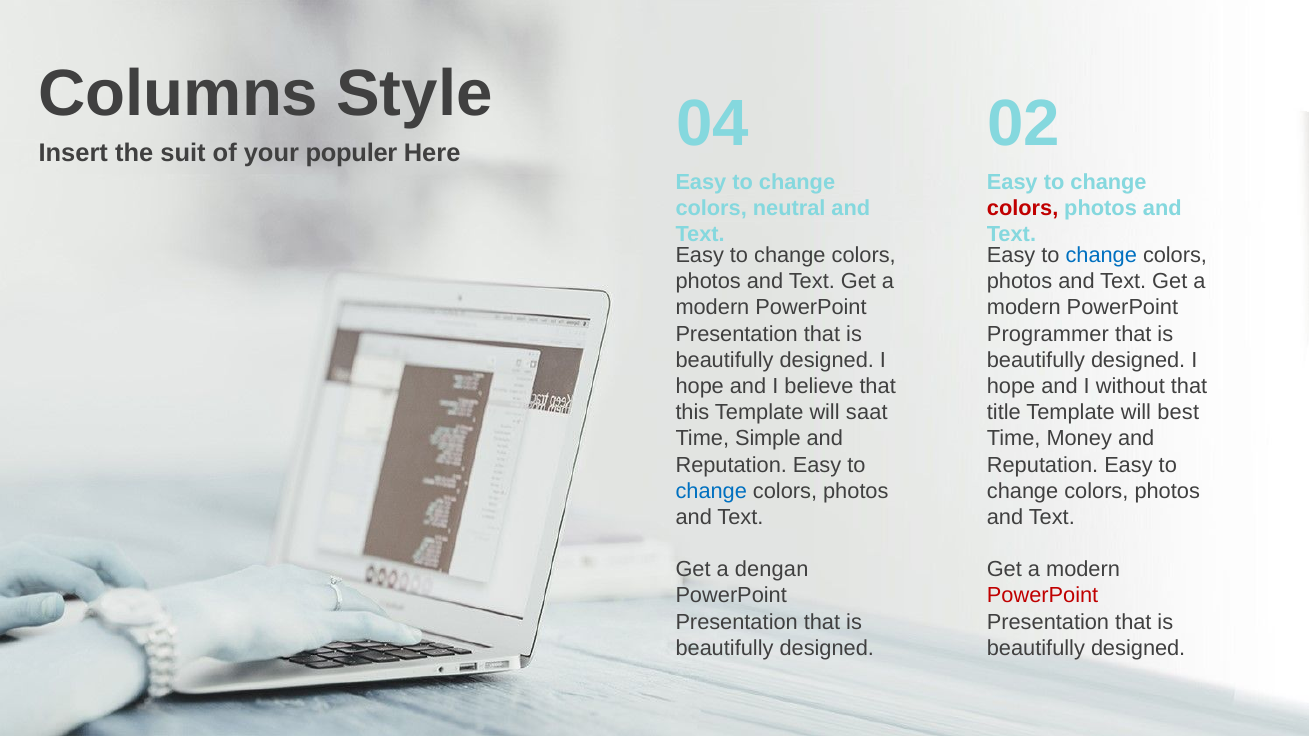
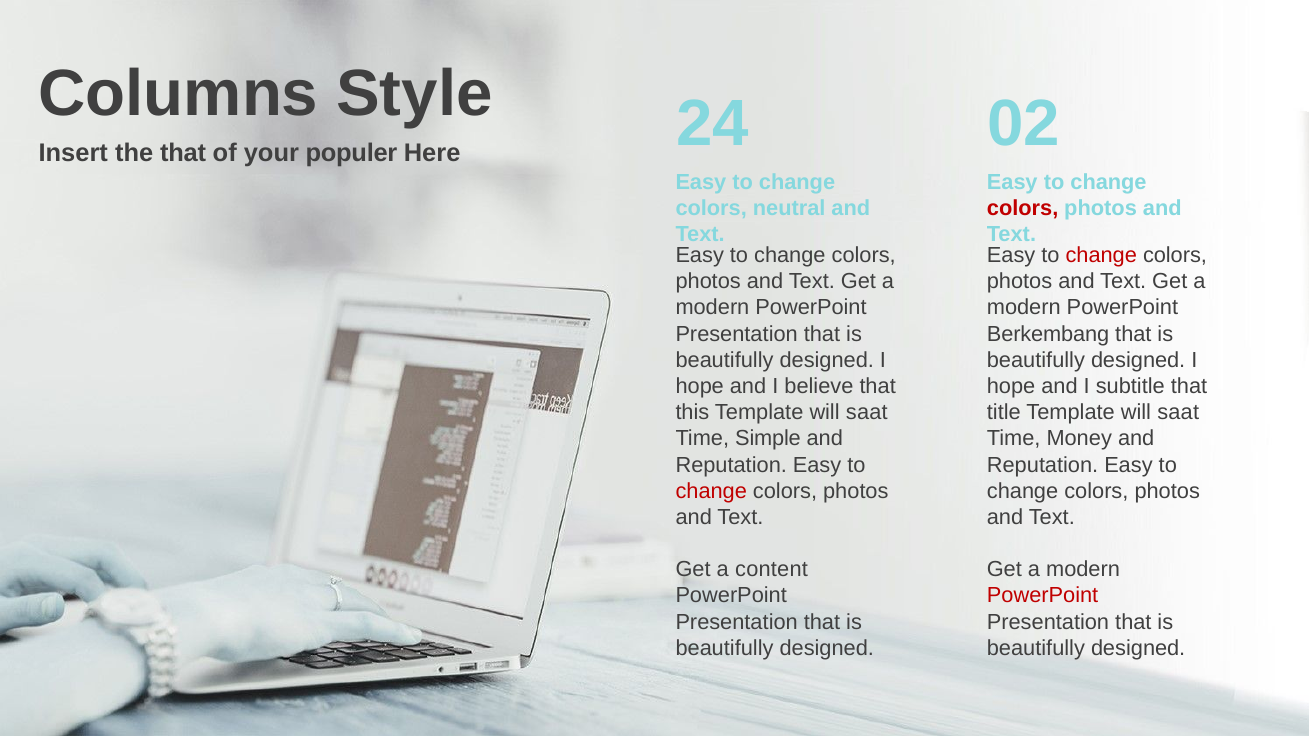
the suit: suit -> that (183, 153)
04: 04 -> 24 (713, 124)
change colour: blue -> red (1101, 256)
Programmer: Programmer -> Berkembang (1048, 334)
without: without -> subtitle (1130, 386)
best: best -> saat (1178, 413)
change colour: blue -> red (711, 491)
dengan: dengan -> content (772, 570)
